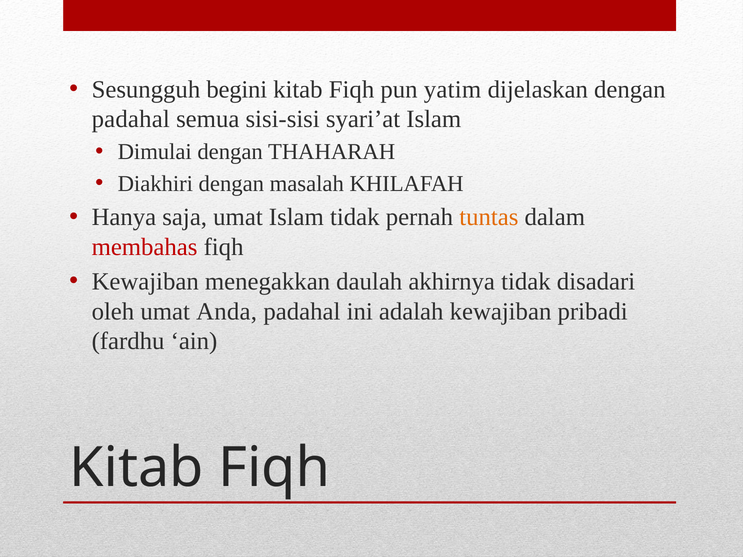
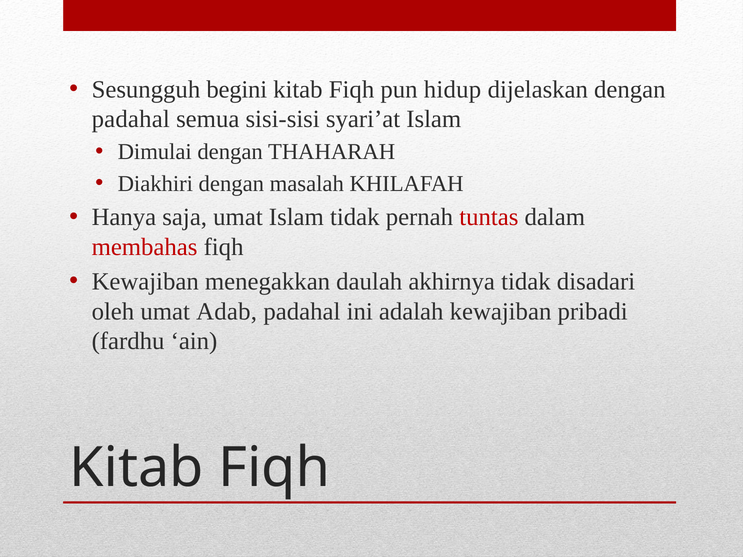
yatim: yatim -> hidup (453, 89)
tuntas colour: orange -> red (489, 217)
Anda: Anda -> Adab (227, 311)
